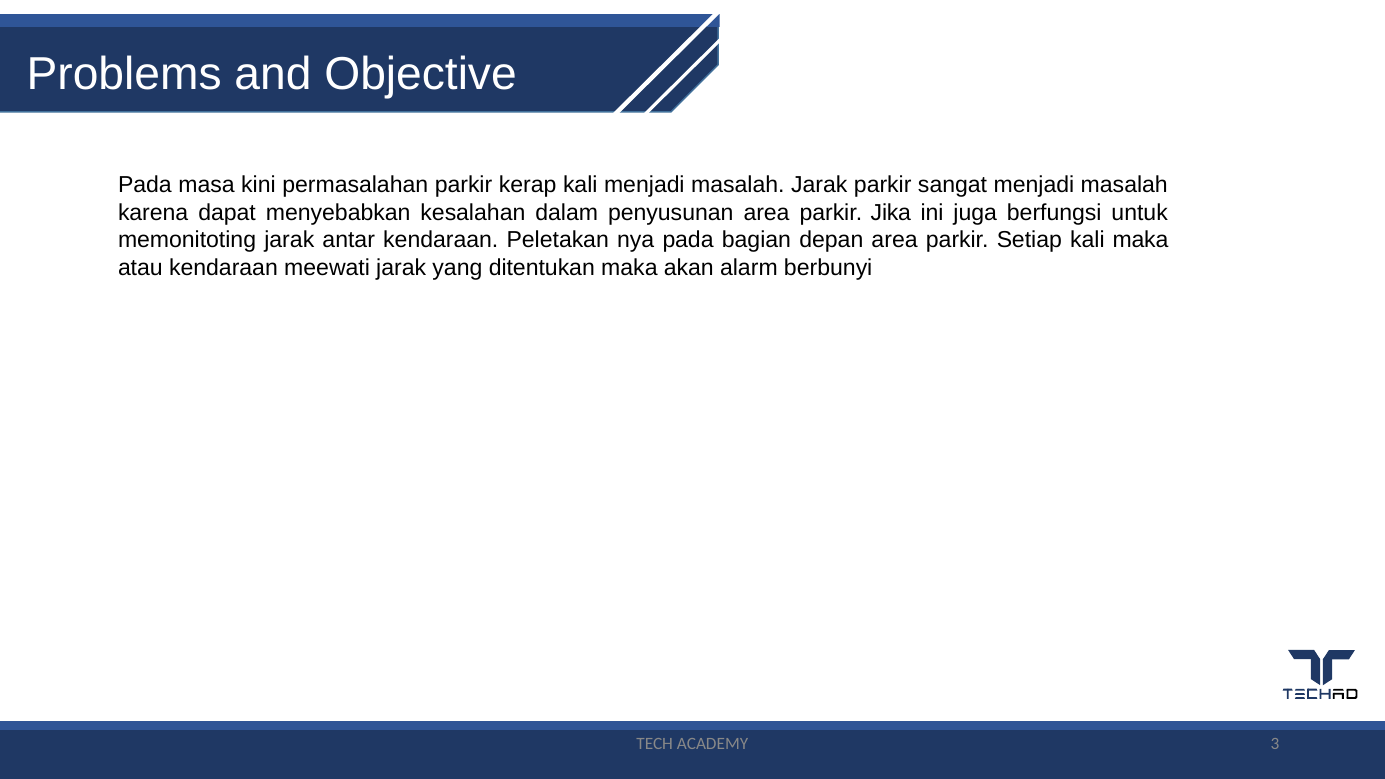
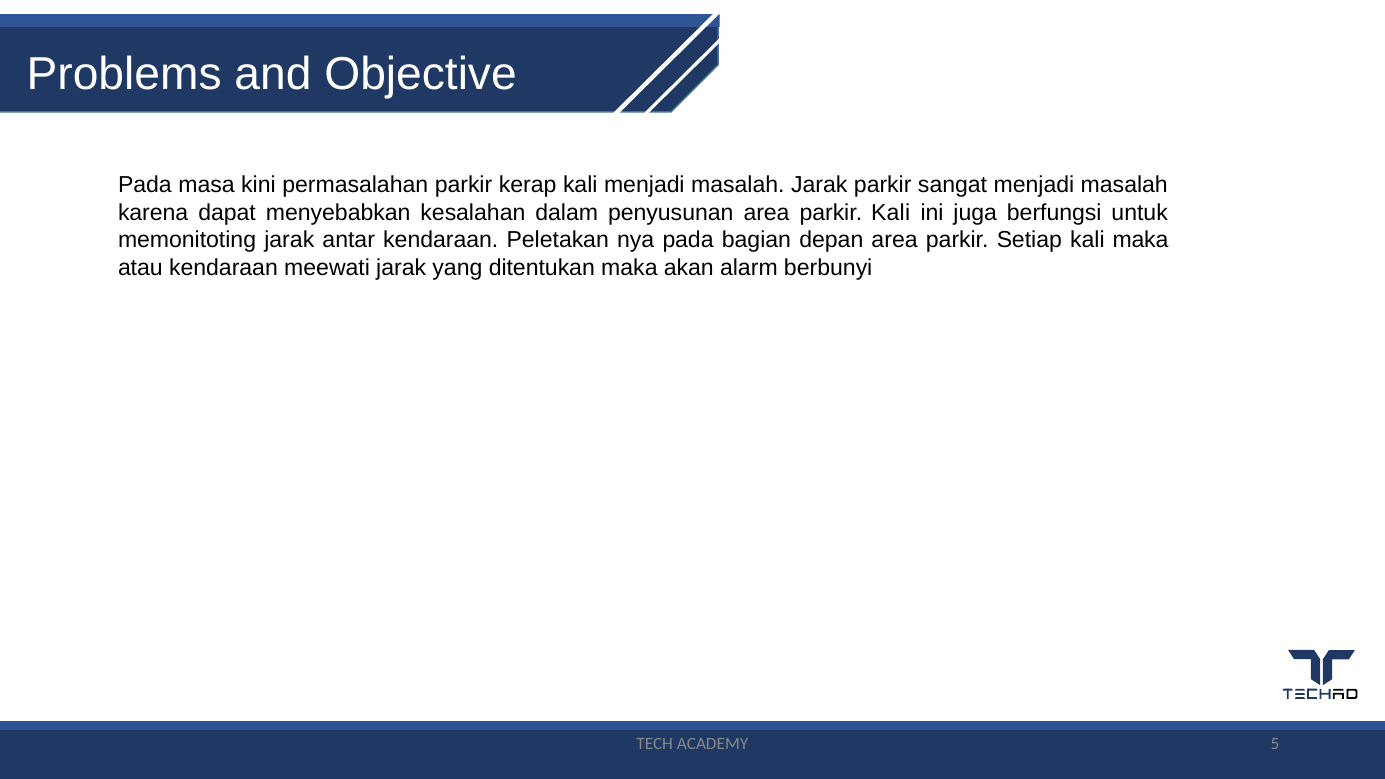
parkir Jika: Jika -> Kali (891, 212)
3: 3 -> 5 (1275, 744)
